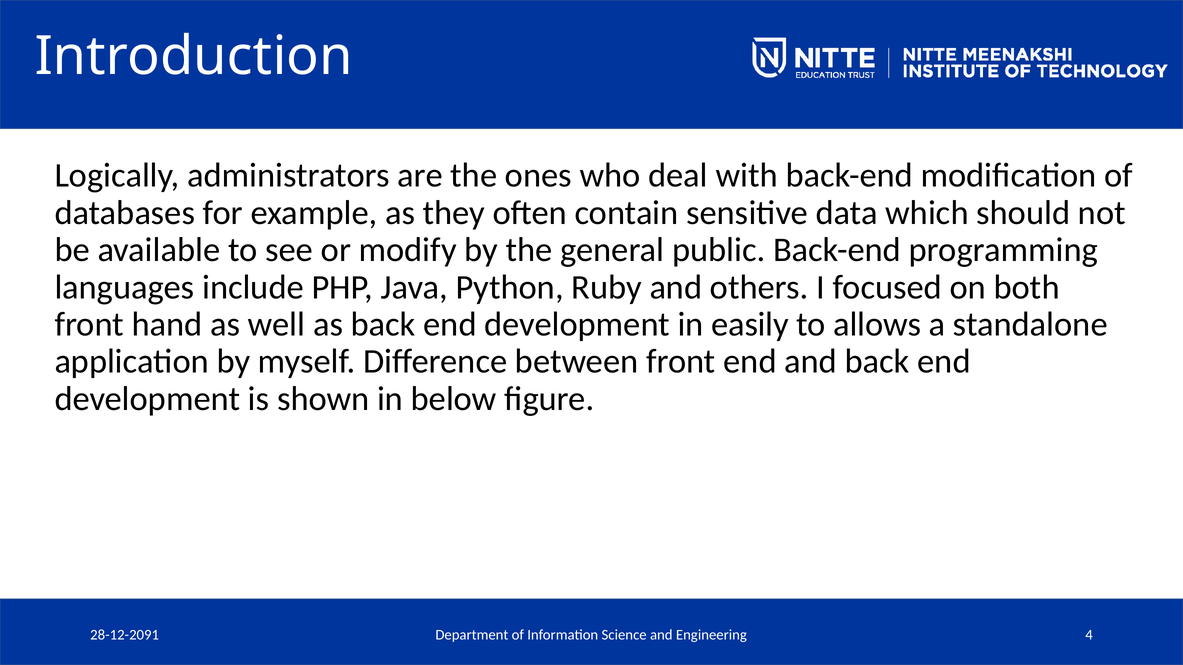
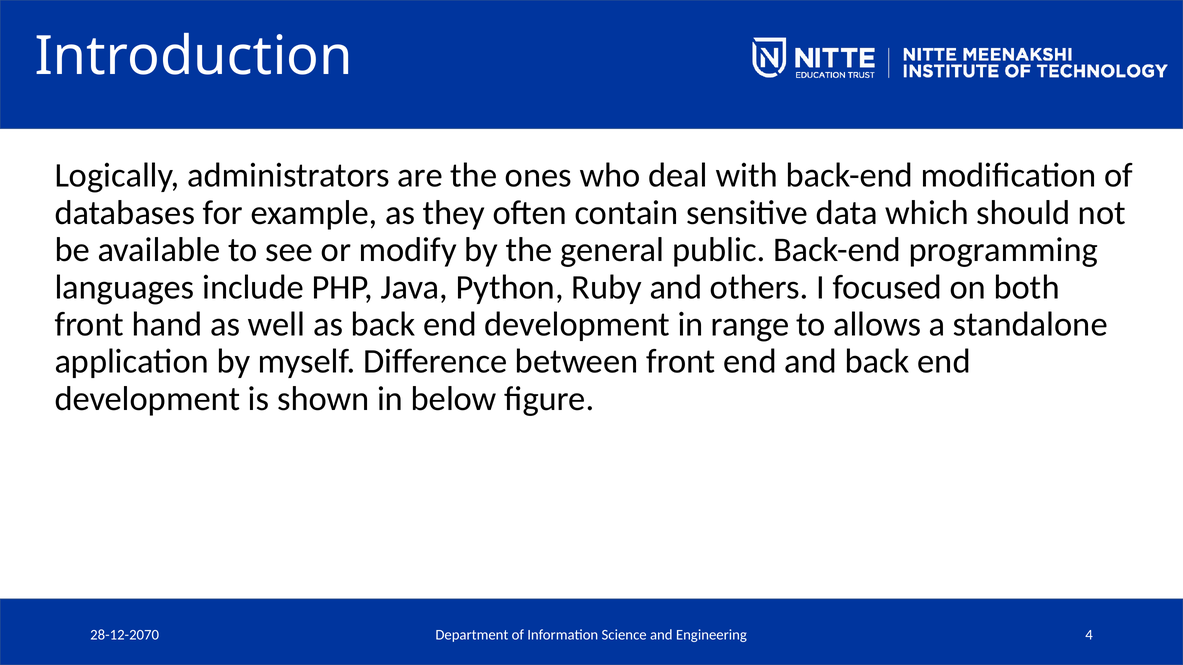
easily: easily -> range (750, 325)
28-12-2091: 28-12-2091 -> 28-12-2070 (125, 635)
